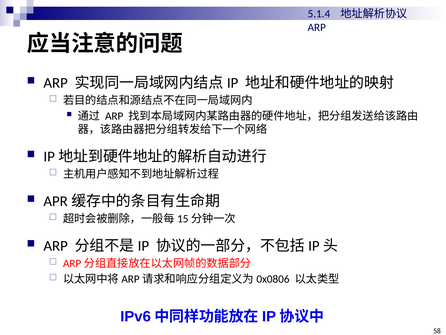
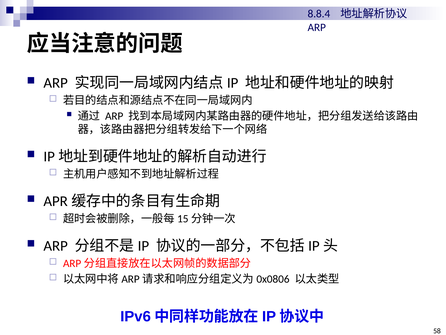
5.1.4: 5.1.4 -> 8.8.4 (319, 14)
